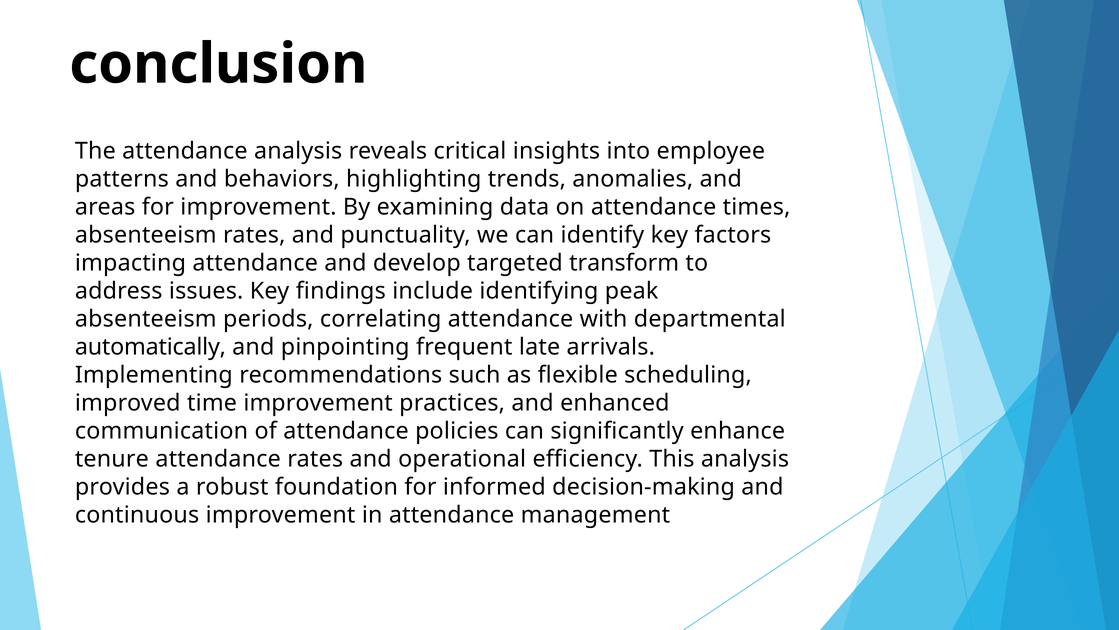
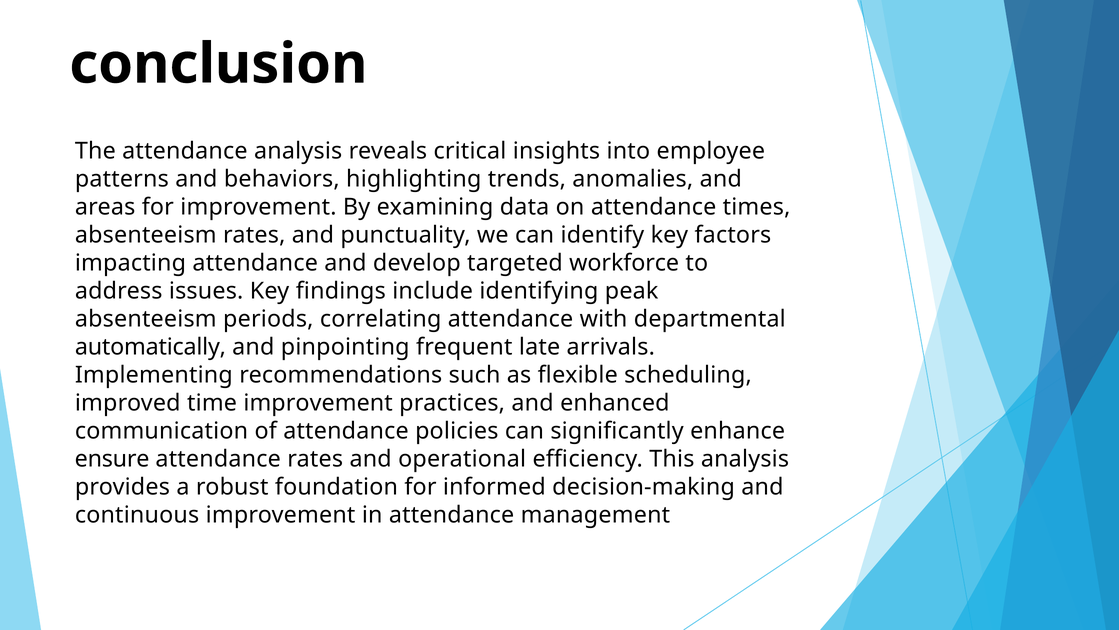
transform: transform -> workforce (624, 263)
tenure: tenure -> ensure (112, 458)
